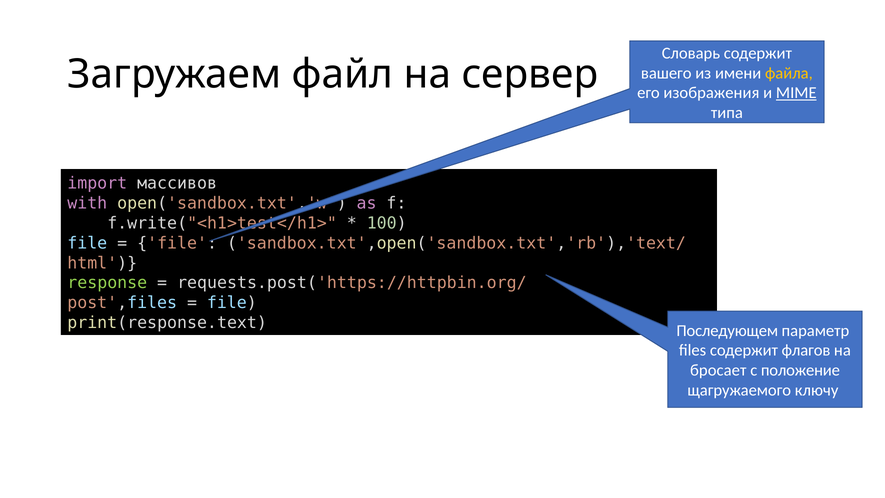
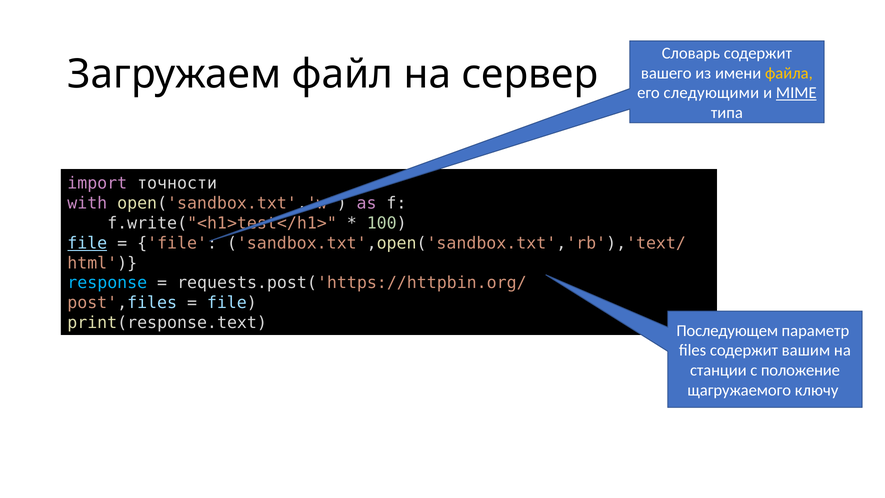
изображения: изображения -> следующими (711, 93)
массивов: массивов -> точности (177, 183)
file underline: none -> present (87, 243)
response colour: light green -> light blue (107, 283)
флагов: флагов -> вашим (806, 350)
бросает: бросает -> станции (718, 370)
